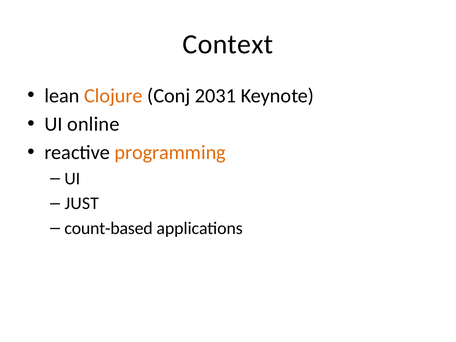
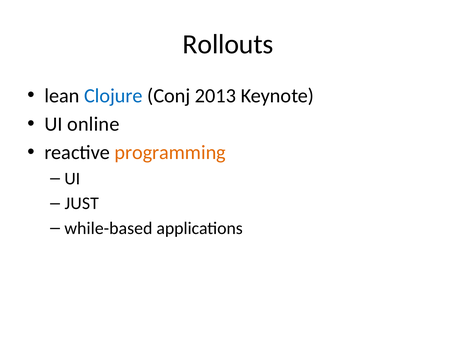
Context: Context -> Rollouts (228, 44)
Clojure colour: orange -> blue (113, 96)
2031: 2031 -> 2013 (215, 96)
count-based: count-based -> while-based (108, 228)
